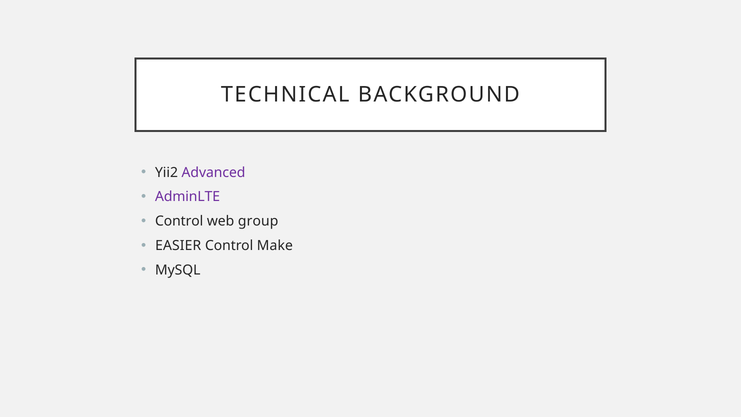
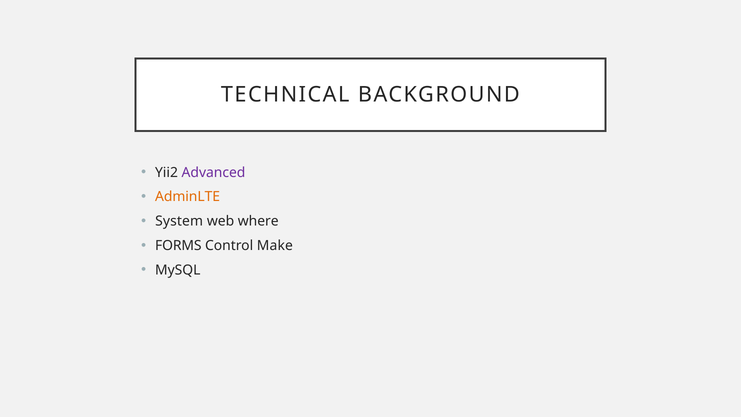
AdminLTE colour: purple -> orange (188, 197)
Control: Control -> System (179, 221)
group: group -> where (258, 221)
EASIER: EASIER -> FORMS (178, 246)
